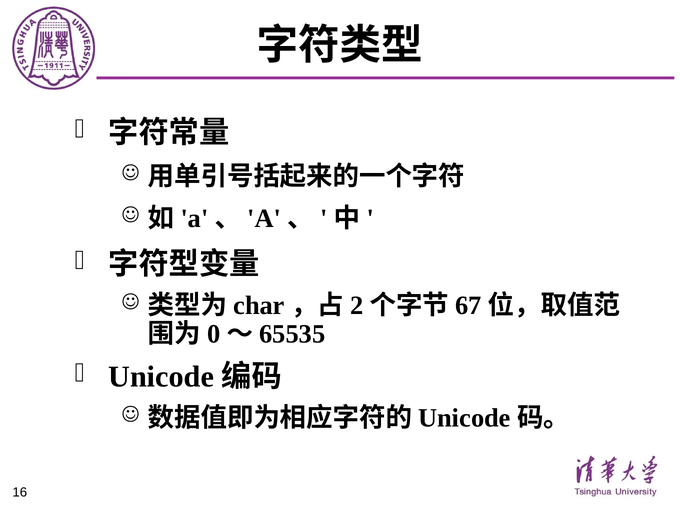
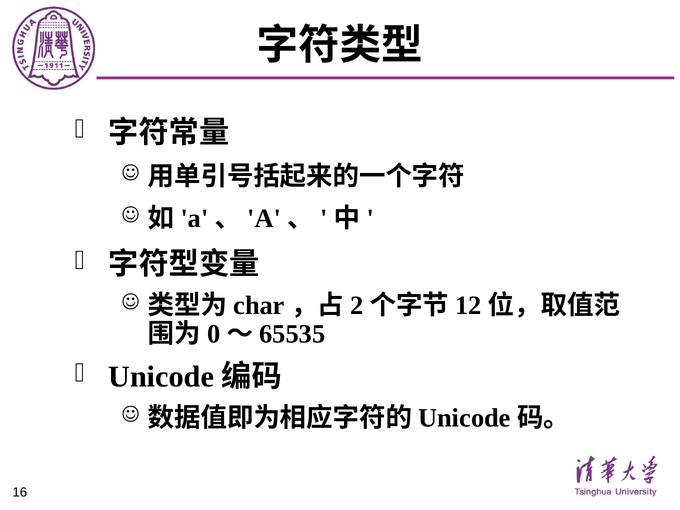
67: 67 -> 12 (468, 305)
